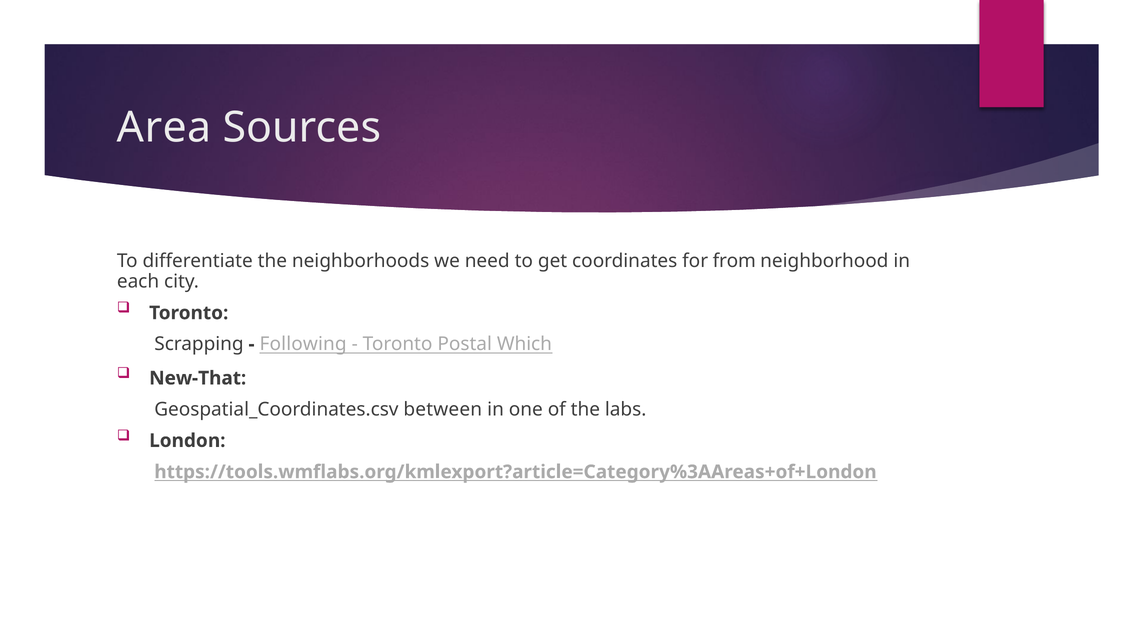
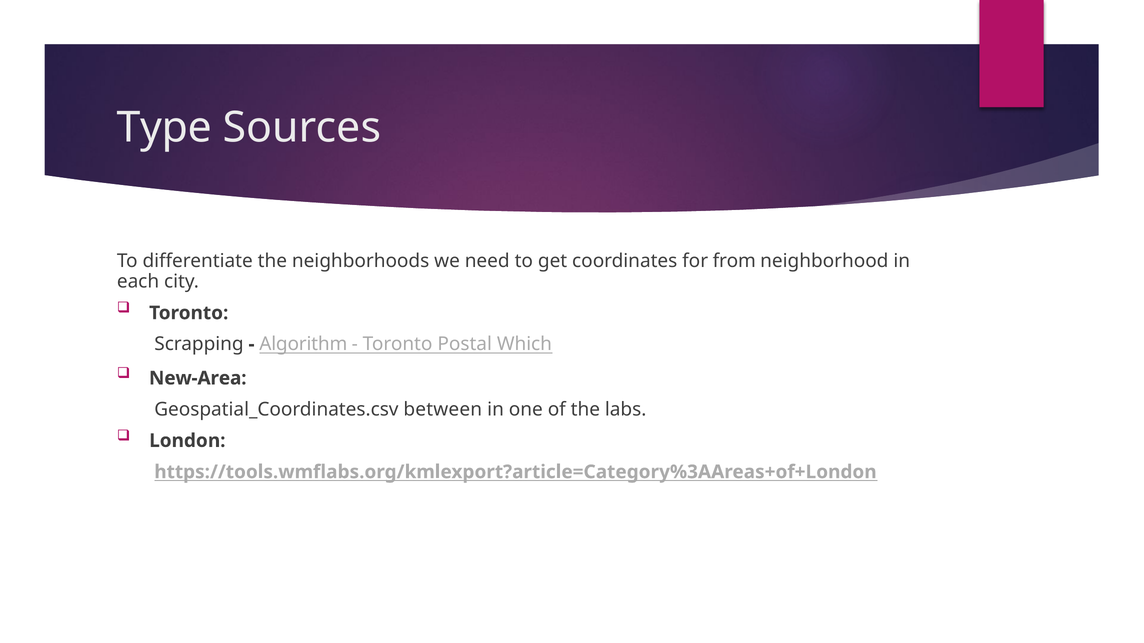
Area: Area -> Type (165, 128)
Following: Following -> Algorithm (303, 344)
New-That: New-That -> New-Area (198, 378)
